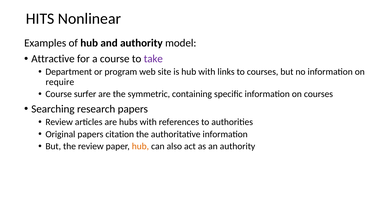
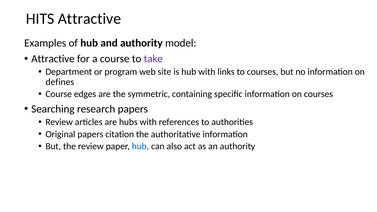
HITS Nonlinear: Nonlinear -> Attractive (89, 19)
require: require -> defines (60, 82)
surfer: surfer -> edges (85, 94)
hub colour: orange -> blue (140, 146)
